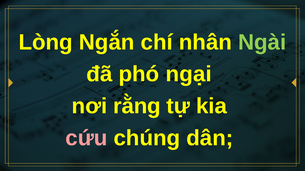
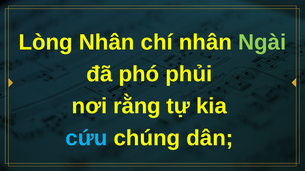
Lòng Ngắn: Ngắn -> Nhân (107, 42)
ngại: ngại -> phủi (189, 74)
cứu colour: pink -> light blue (86, 138)
